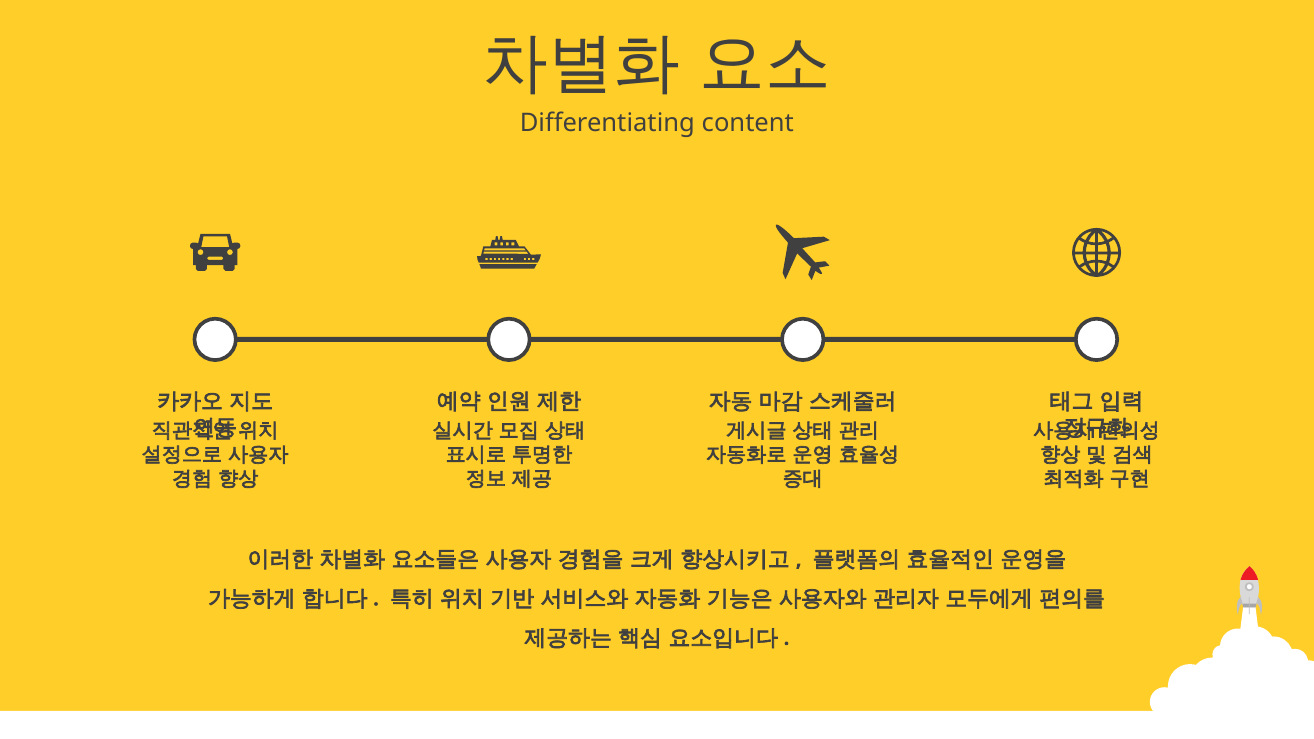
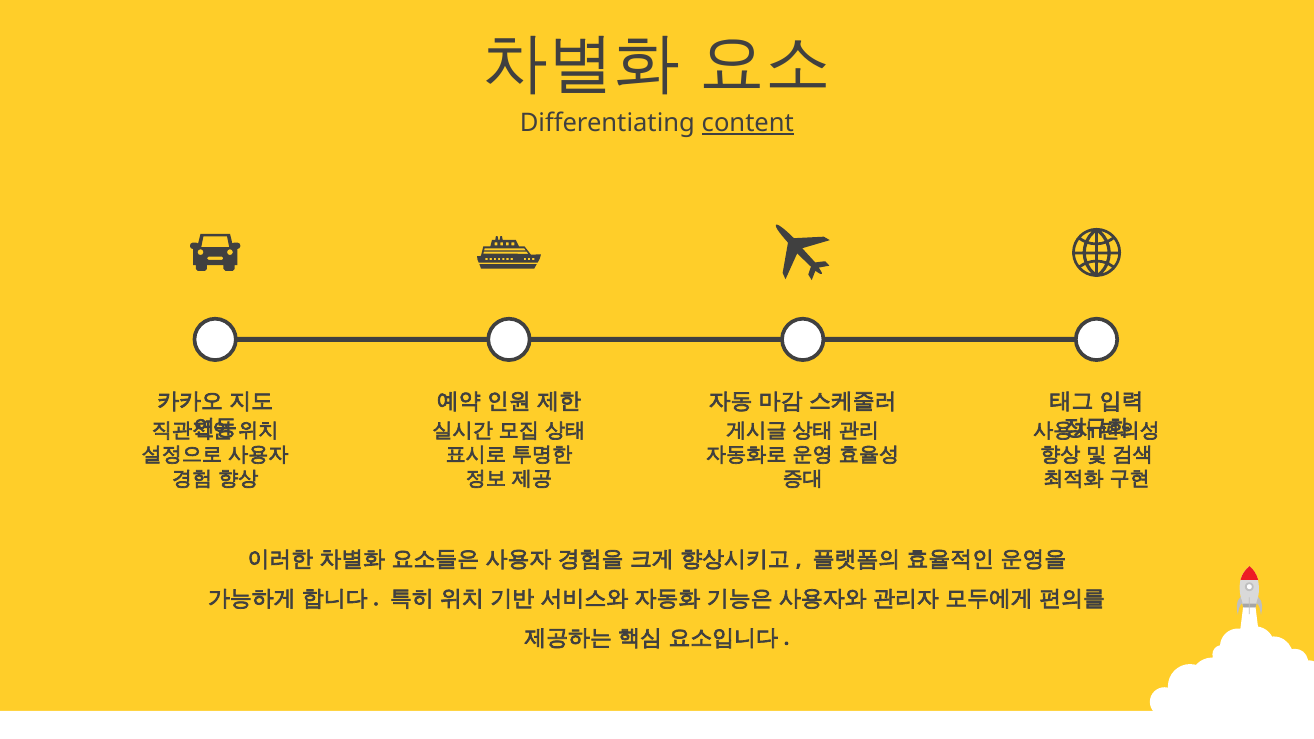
content underline: none -> present (748, 123)
